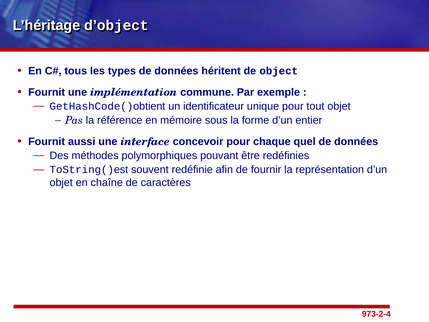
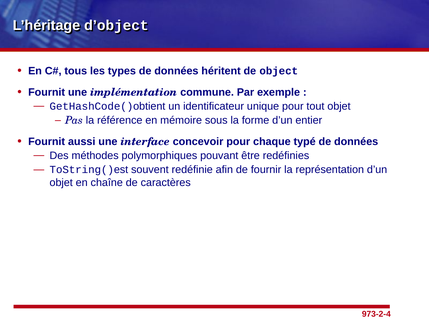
quel: quel -> typé (305, 141)
